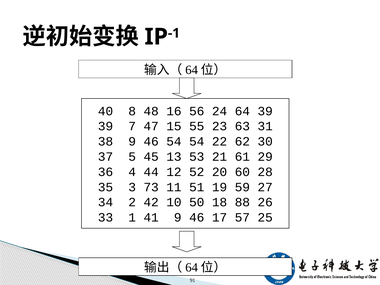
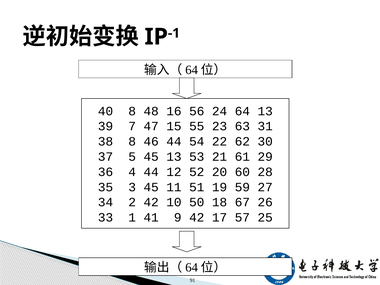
64 39: 39 -> 13 (265, 111)
38 9: 9 -> 8 (132, 141)
46 54: 54 -> 44 (174, 141)
3 73: 73 -> 45 (151, 187)
88: 88 -> 67 (242, 202)
41 9 46: 46 -> 42 (197, 217)
